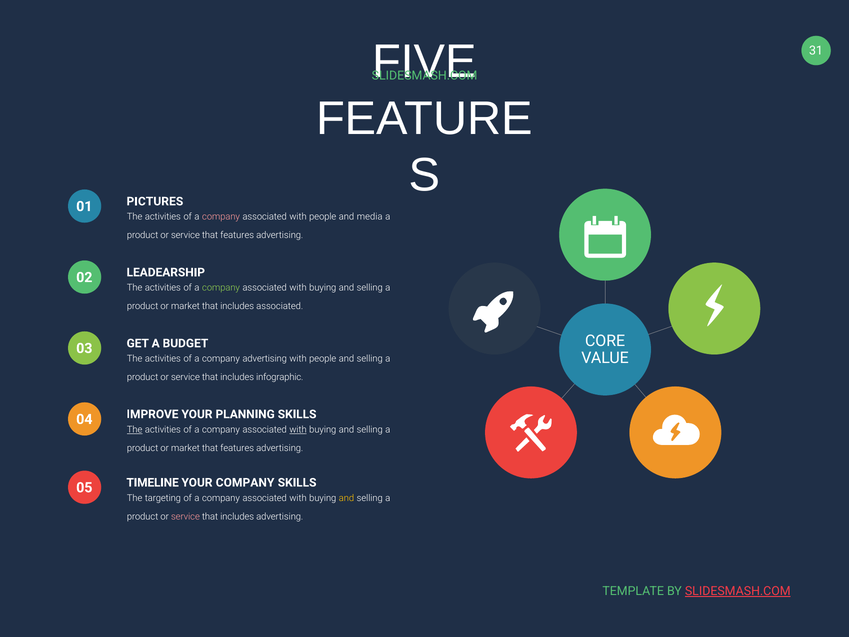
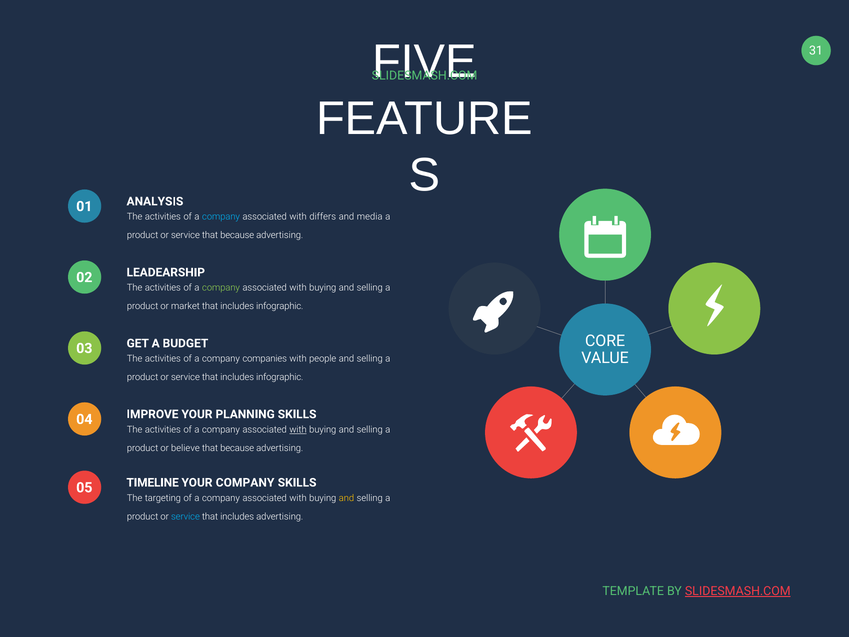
PICTURES: PICTURES -> ANALYSIS (155, 201)
company colour: pink -> light blue (221, 217)
associated with people: people -> differs (323, 217)
service that features: features -> because (237, 235)
associated: associated -> infographic (280, 306)
company advertising: advertising -> companies (265, 359)
The underline: present -> none (135, 430)
market: market -> believe (185, 448)
features: features -> because (237, 448)
service colour: pink -> light blue (185, 516)
